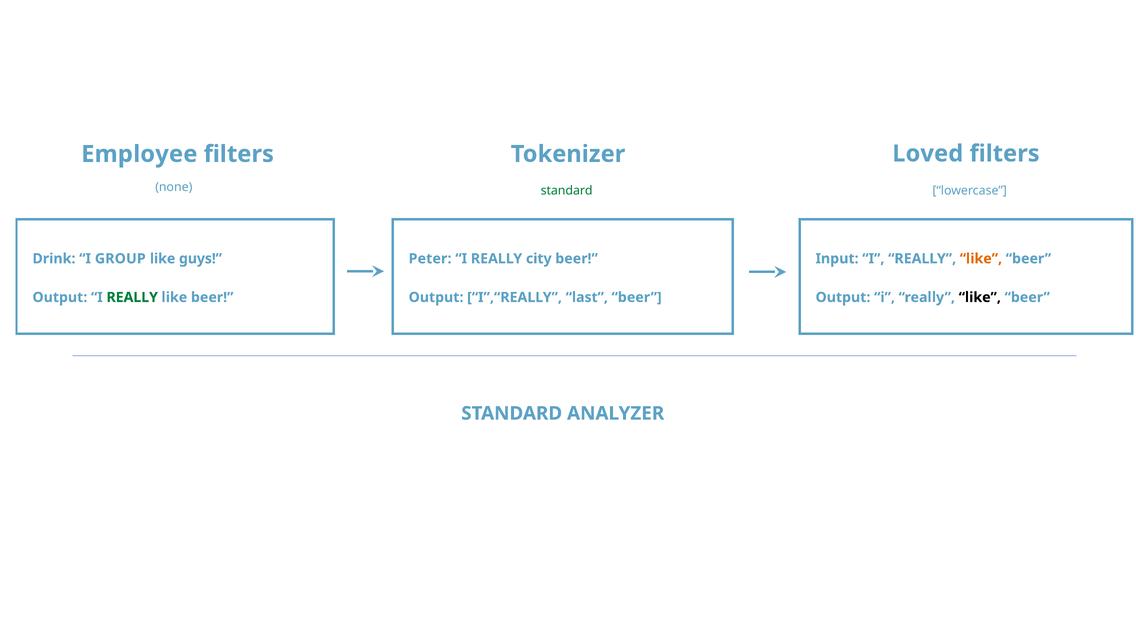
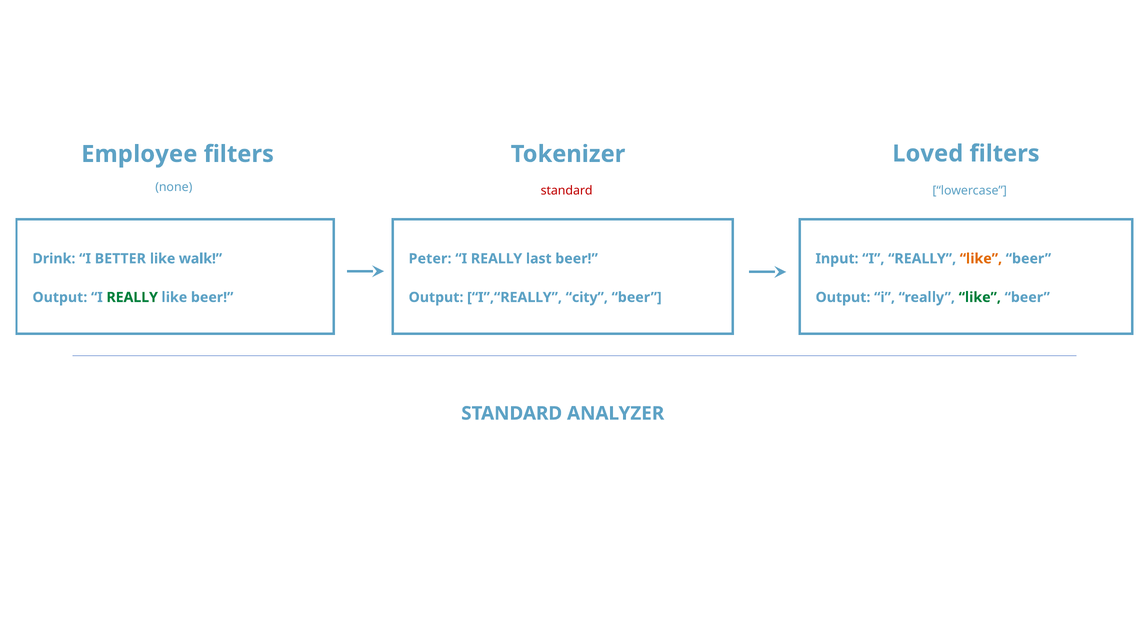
standard colour: green -> red (567, 191)
GROUP: GROUP -> BETTER (120, 259)
guys: guys -> walk (200, 259)
city: city -> last (539, 259)
last: last -> city (587, 297)
like colour: black -> green (980, 297)
